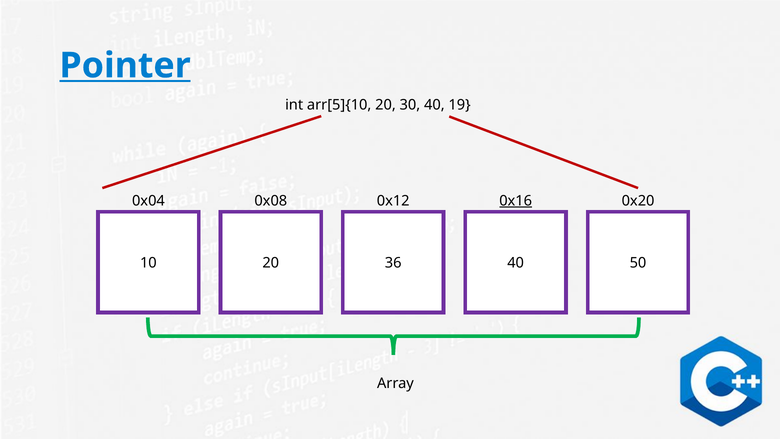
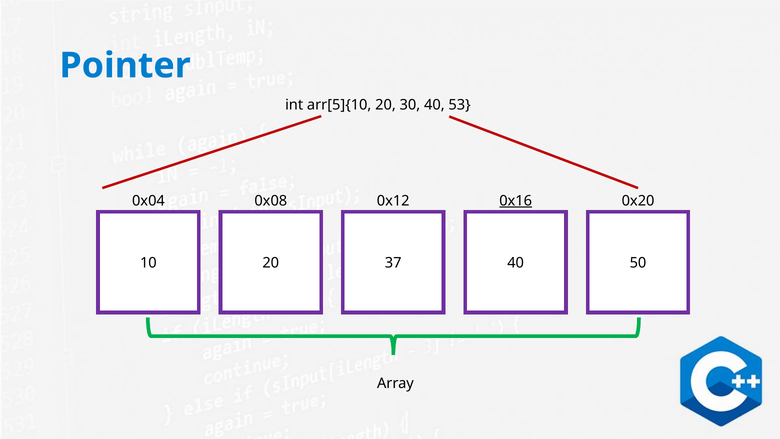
Pointer underline: present -> none (125, 66)
19: 19 -> 53 (460, 105)
36: 36 -> 37 (393, 263)
